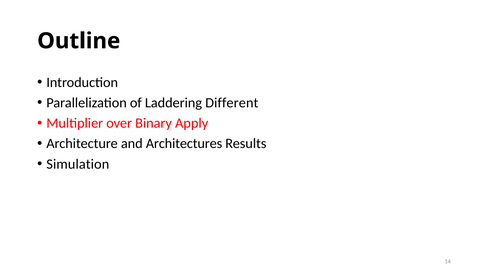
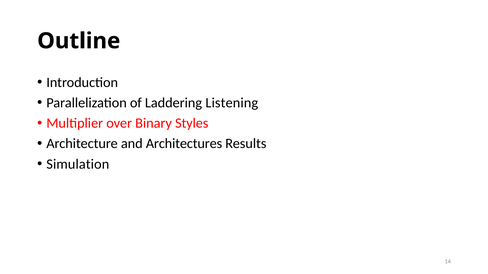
Different: Different -> Listening (232, 103)
Apply: Apply -> Styles (192, 123)
